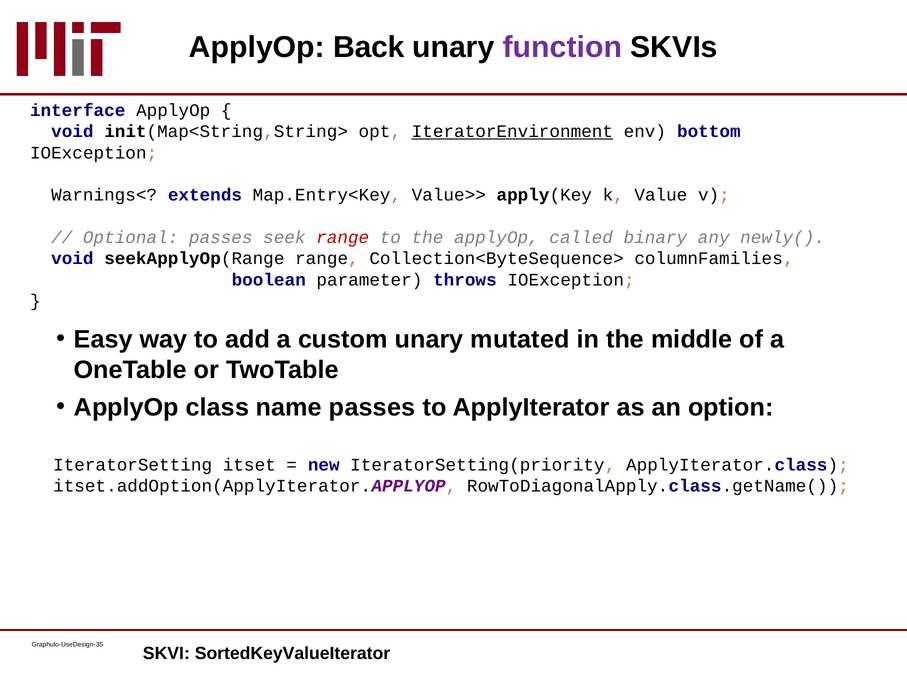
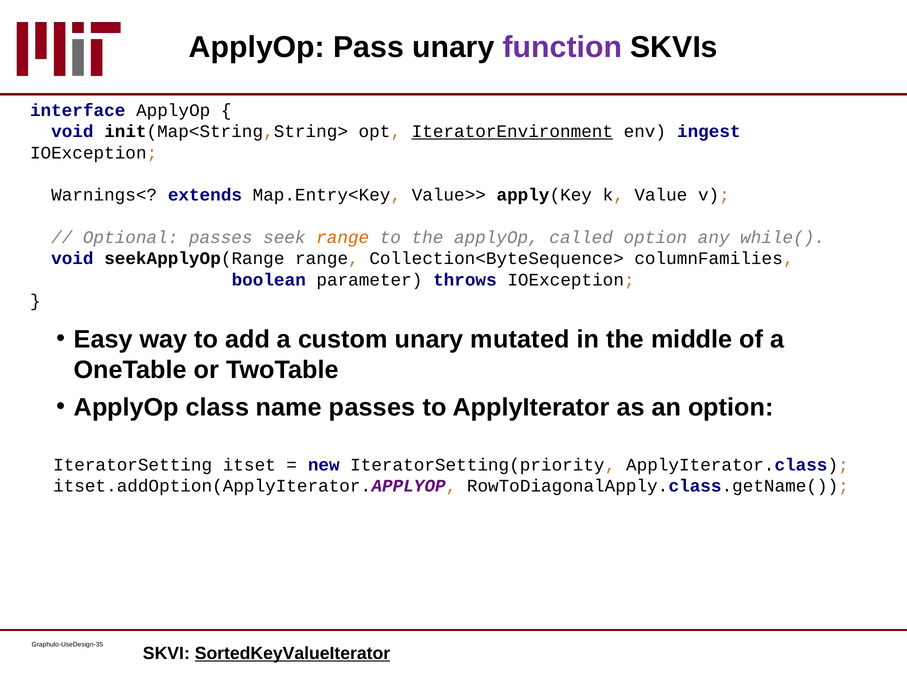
Back: Back -> Pass (369, 48)
bottom: bottom -> ingest (709, 132)
range colour: red -> orange (343, 237)
called binary: binary -> option (655, 237)
newly(: newly( -> while( (783, 237)
SortedKeyValueIterator underline: none -> present (292, 654)
